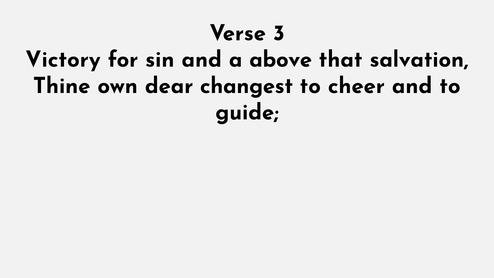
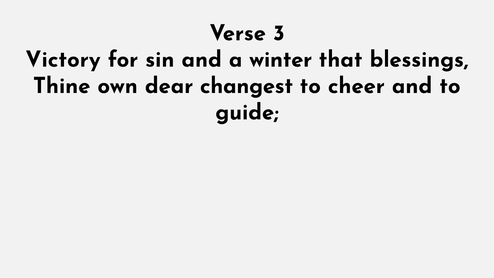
above: above -> winter (281, 59)
salvation: salvation -> blessings (419, 59)
